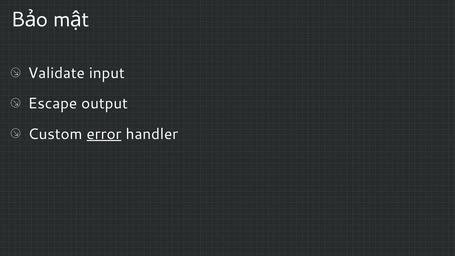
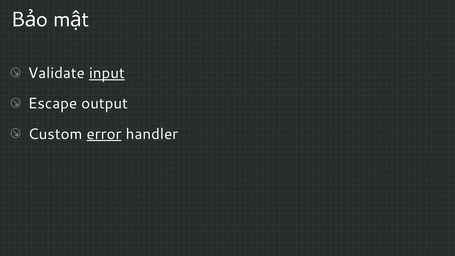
input underline: none -> present (107, 73)
